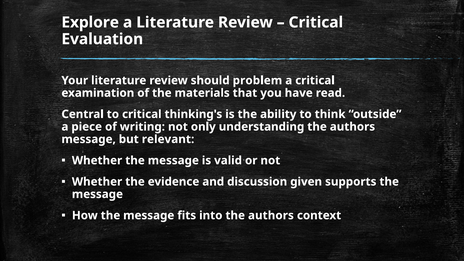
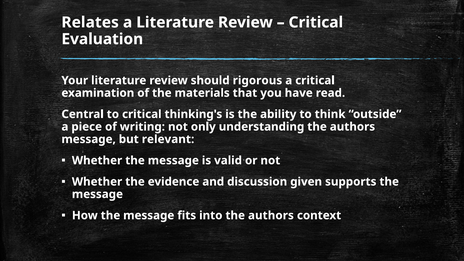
Explore: Explore -> Relates (90, 22)
problem: problem -> rigorous (257, 80)
